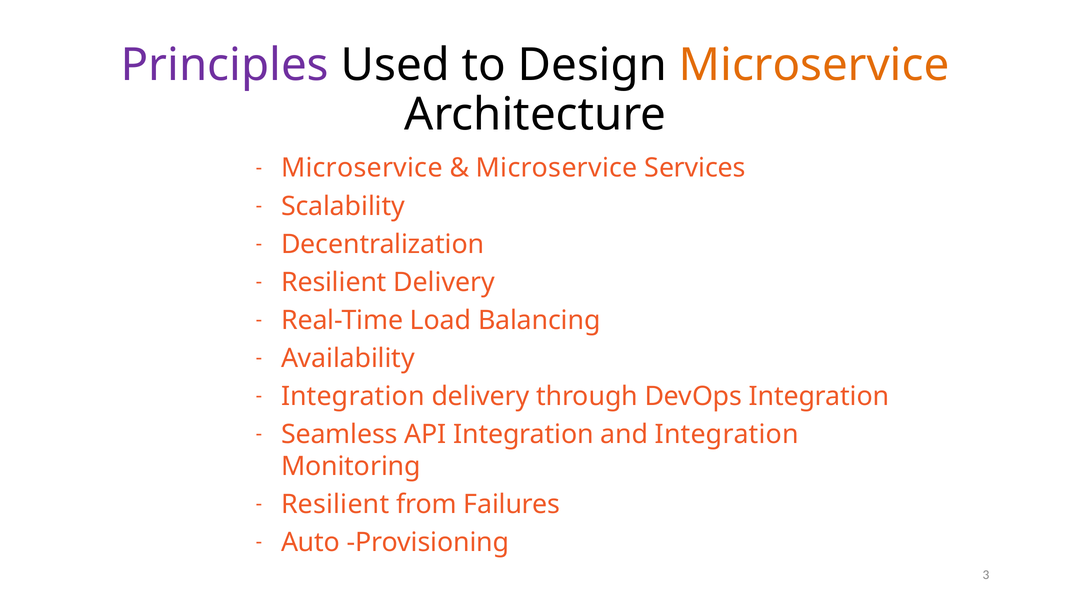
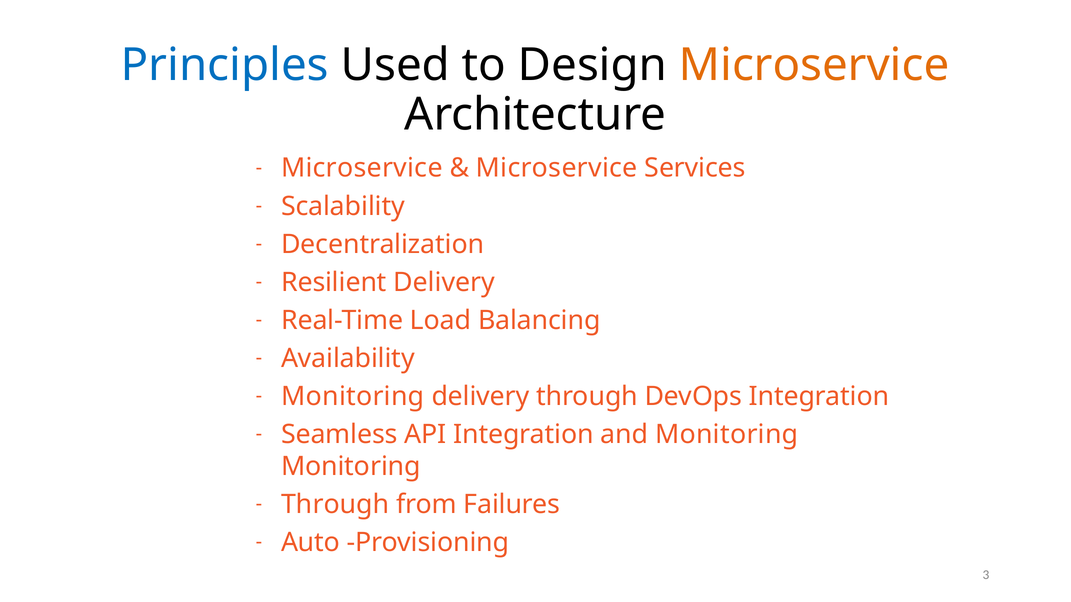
Principles colour: purple -> blue (225, 65)
Integration: Integration -> Monitoring (353, 397)
and Integration: Integration -> Monitoring (727, 435)
Resilient: Resilient -> Through (335, 505)
